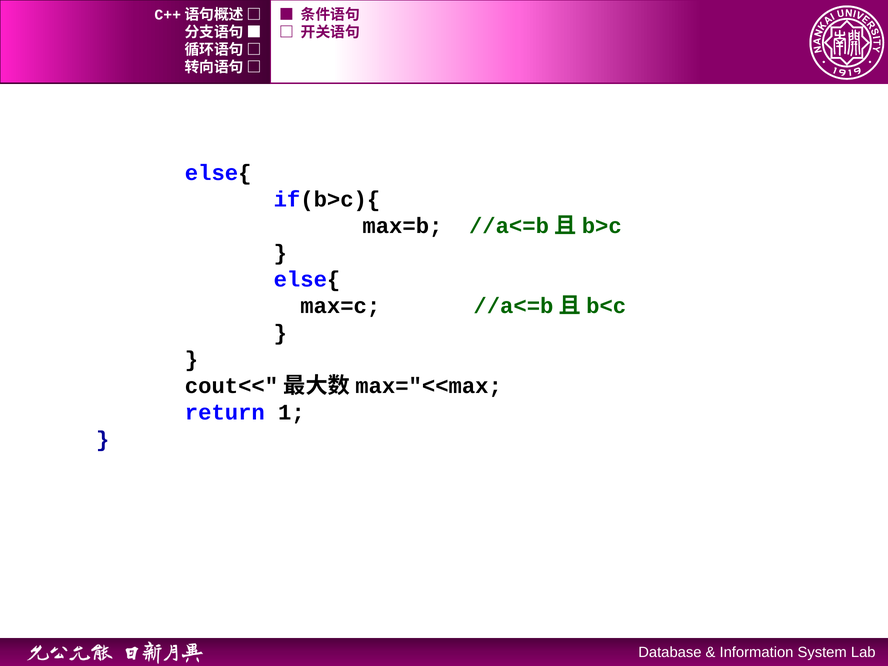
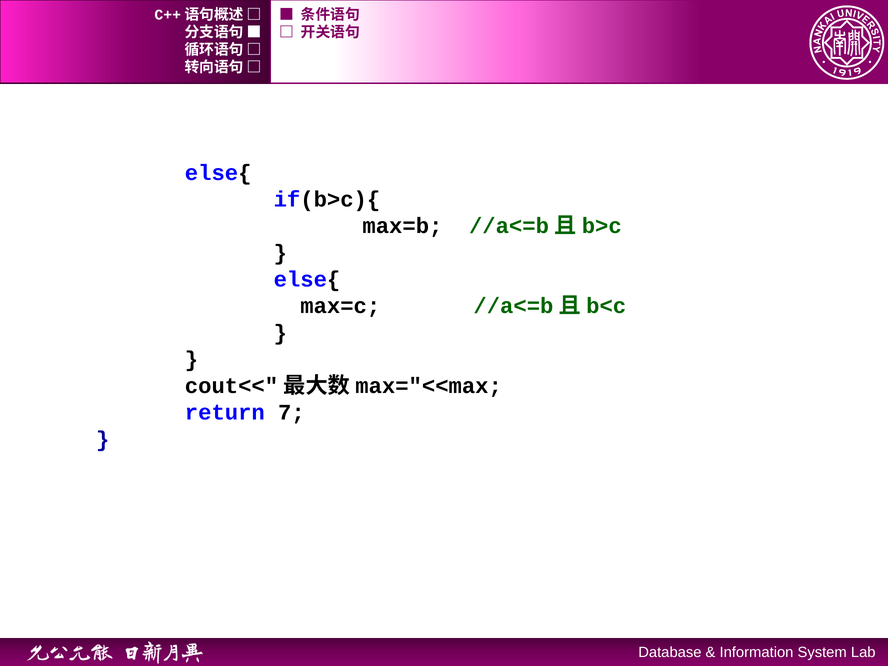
1: 1 -> 7 (291, 413)
